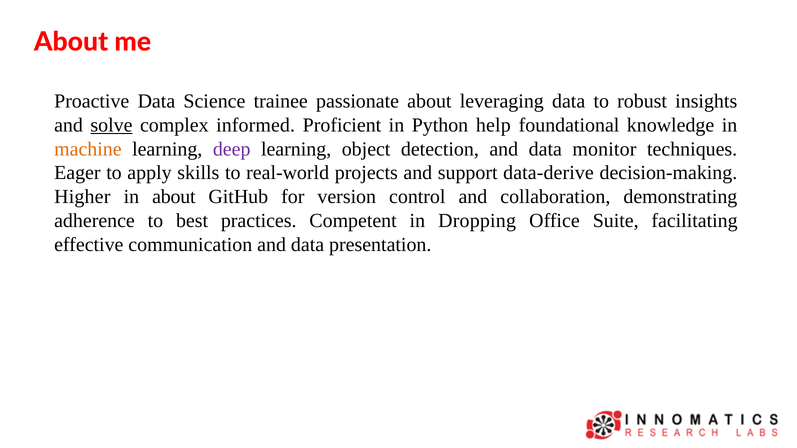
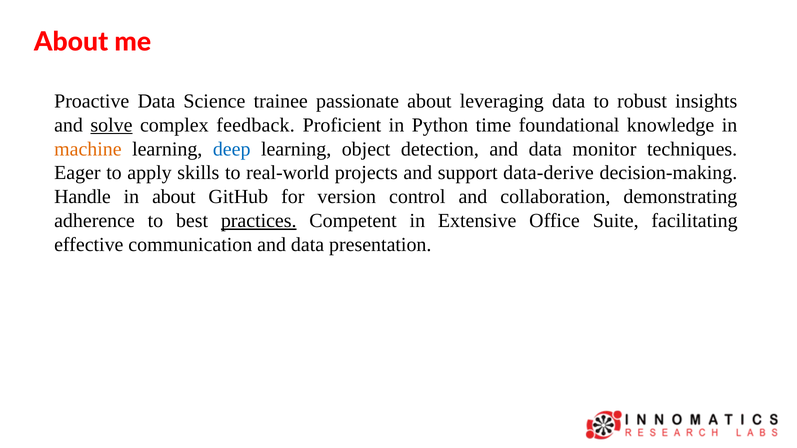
informed: informed -> feedback (256, 125)
help: help -> time (493, 125)
deep colour: purple -> blue (232, 149)
Higher: Higher -> Handle (82, 197)
practices underline: none -> present (259, 221)
Dropping: Dropping -> Extensive (477, 221)
